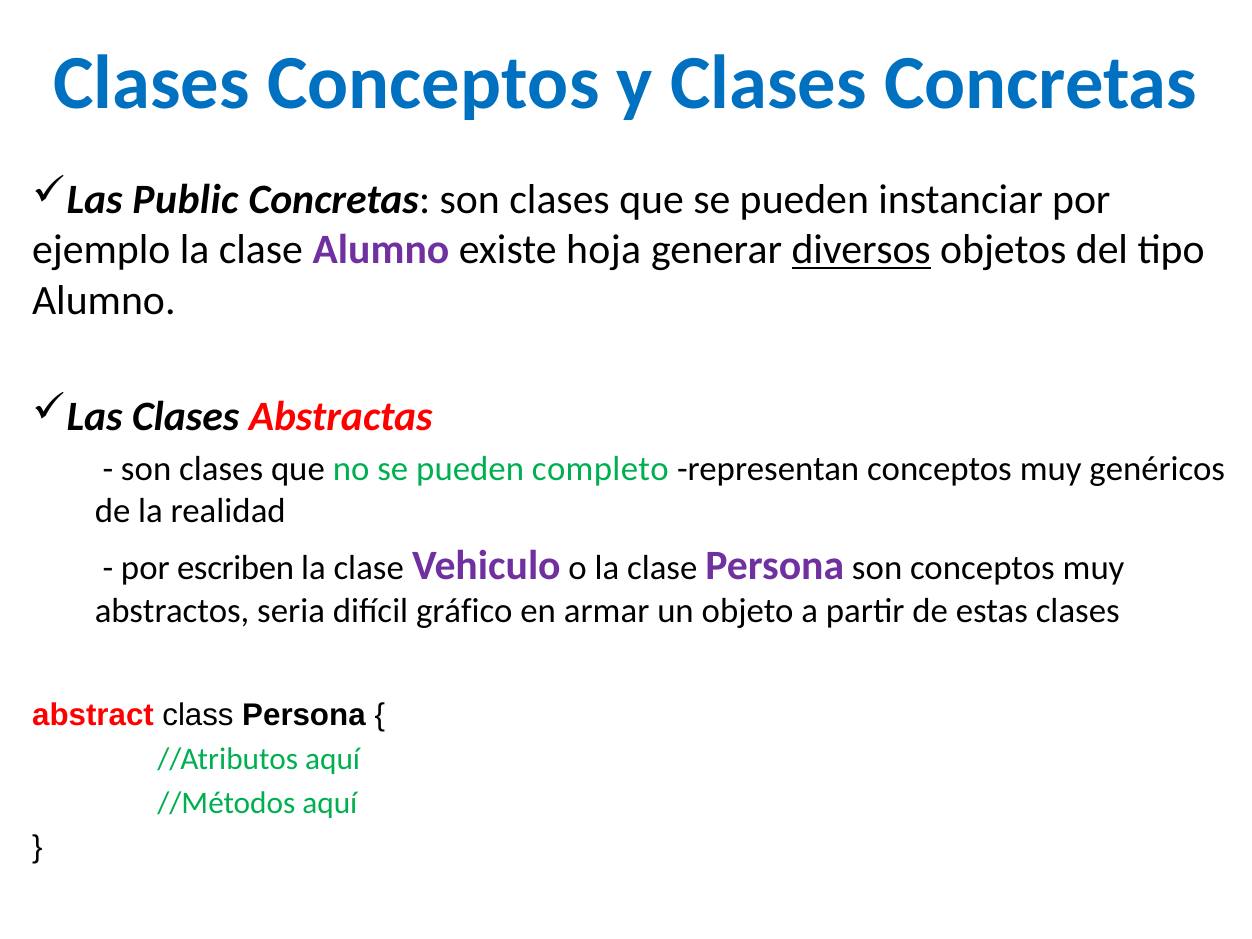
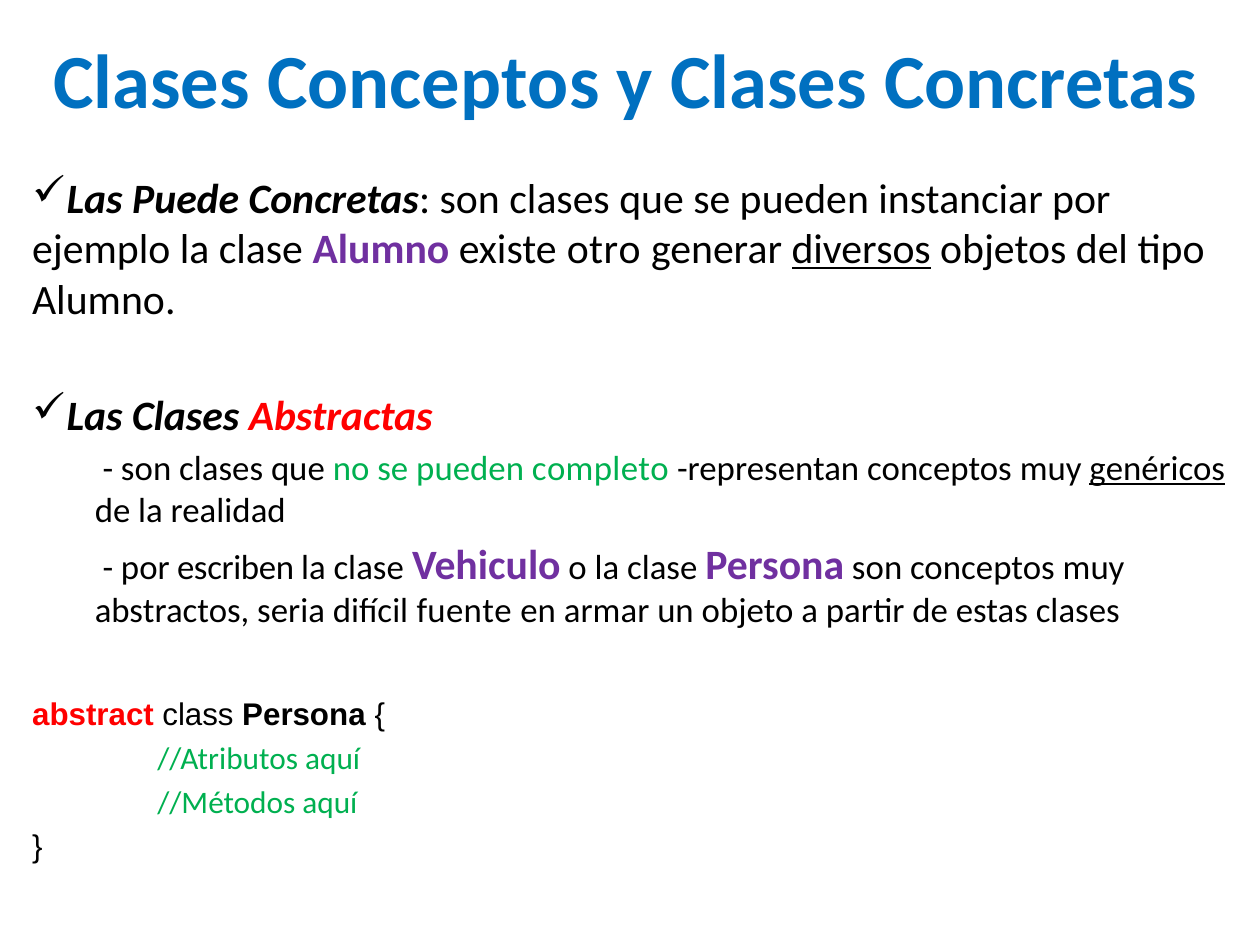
Public: Public -> Puede (186, 200)
hoja: hoja -> otro (604, 250)
genéricos underline: none -> present (1157, 469)
gráfico: gráfico -> fuente (464, 611)
